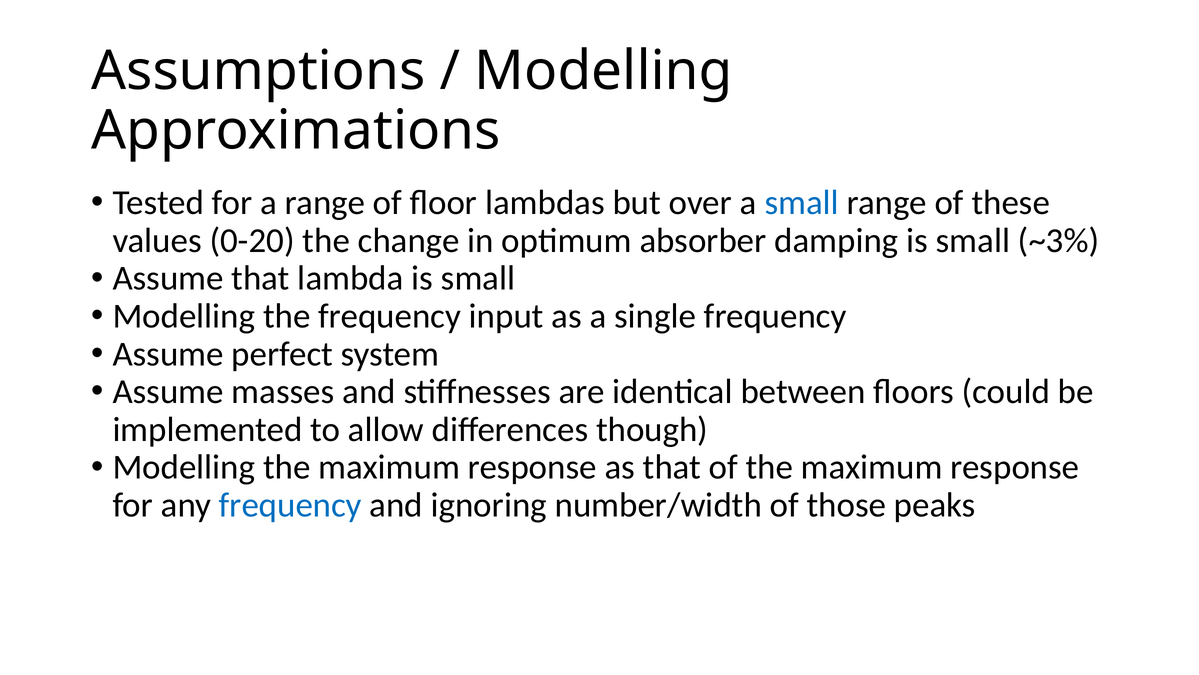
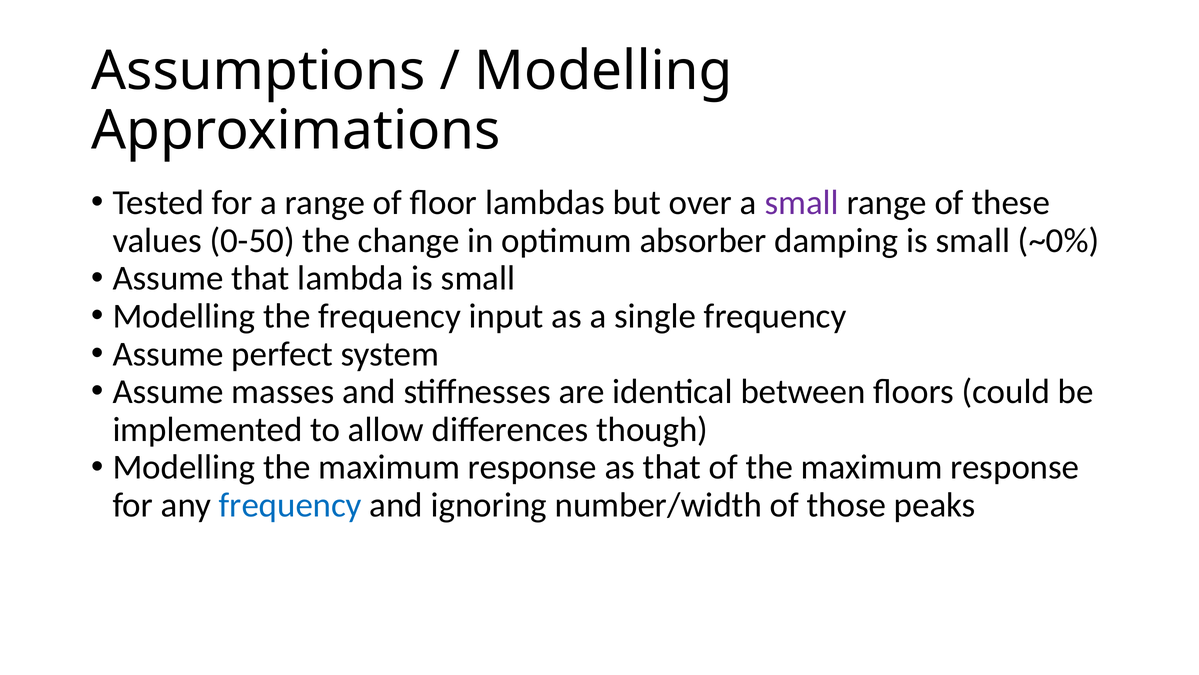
small colour: blue -> purple (802, 203)
0-20: 0-20 -> 0-50 (252, 240)
~3%: ~3% -> ~0% (1059, 240)
